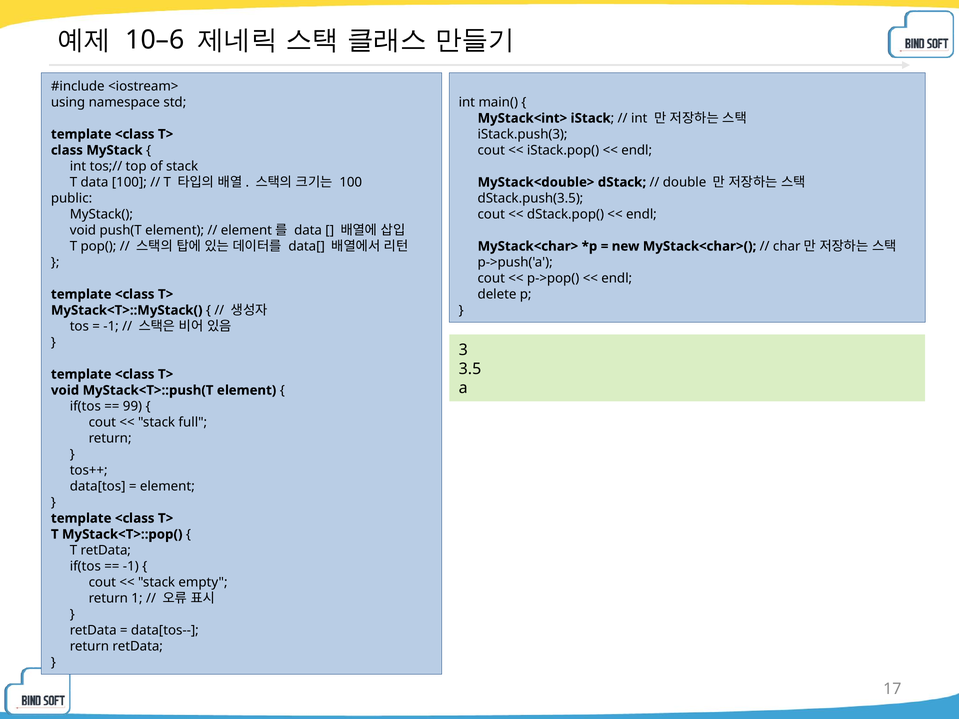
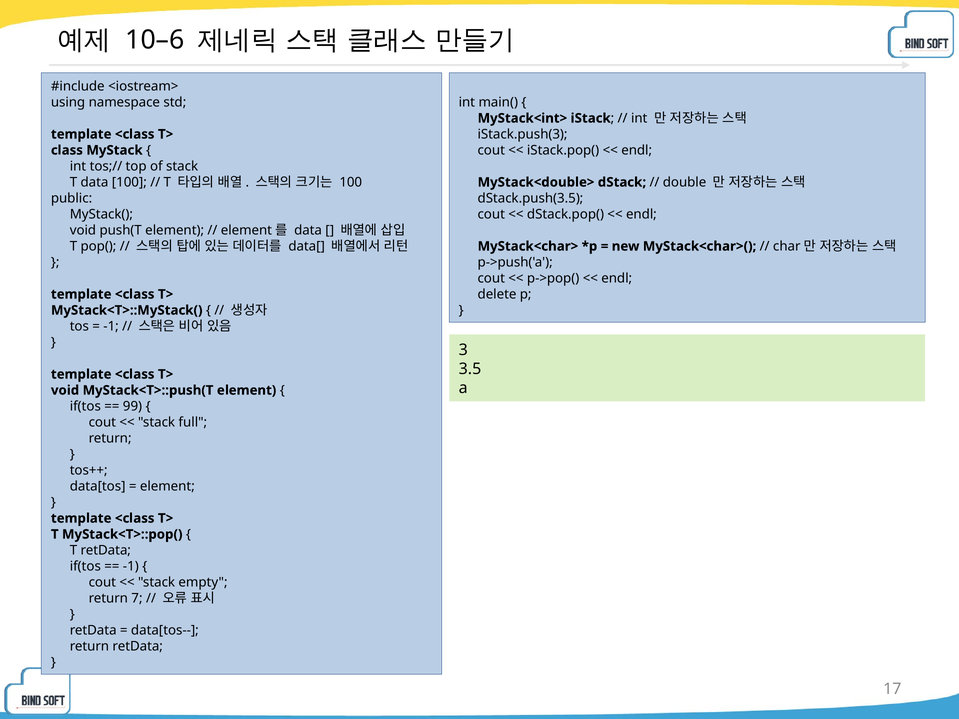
1: 1 -> 7 (137, 599)
